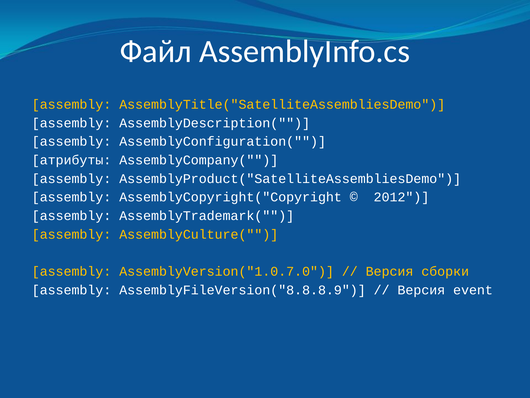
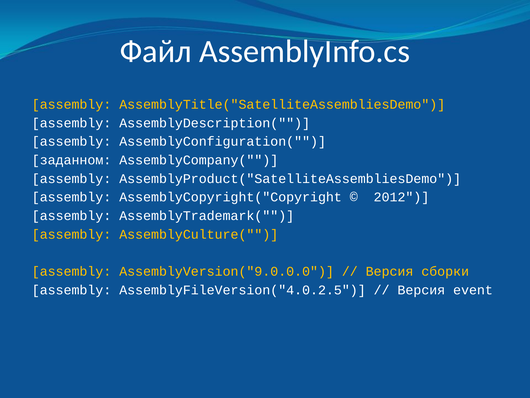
атрибуты: атрибуты -> заданном (72, 160)
AssemblyVersion("1.0.7.0: AssemblyVersion("1.0.7.0 -> AssemblyVersion("9.0.0.0 (227, 271)
AssemblyFileVersion("8.8.8.9: AssemblyFileVersion("8.8.8.9 -> AssemblyFileVersion("4.0.2.5 (242, 290)
